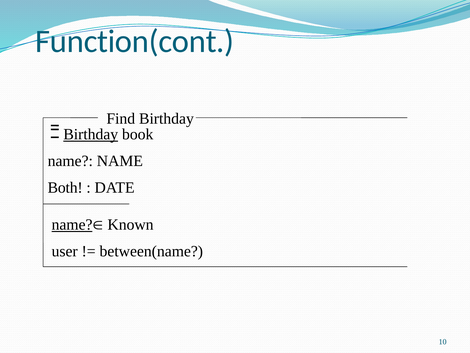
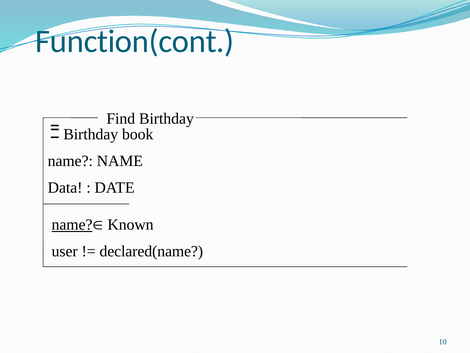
Birthday underline: present -> none (91, 134)
Both: Both -> Data (65, 187)
between(name: between(name -> declared(name (151, 251)
